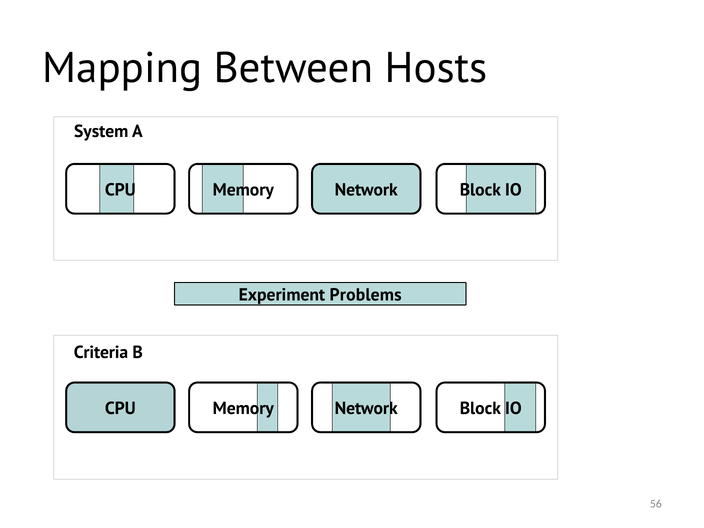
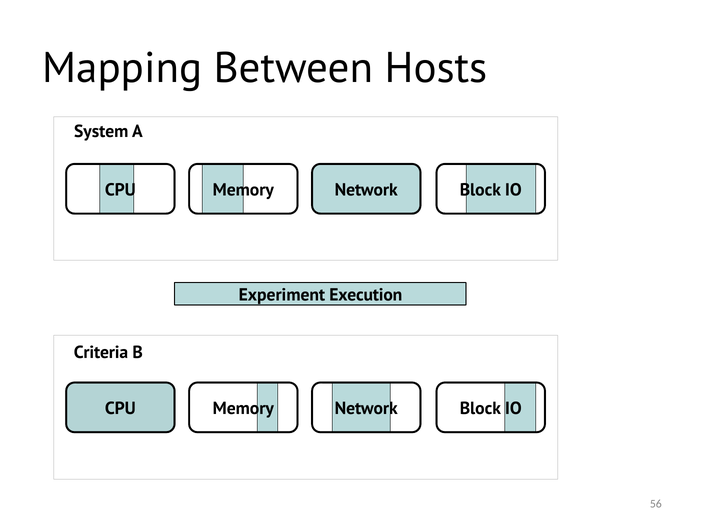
Problems: Problems -> Execution (366, 295)
